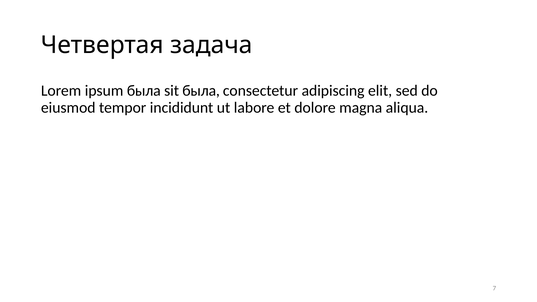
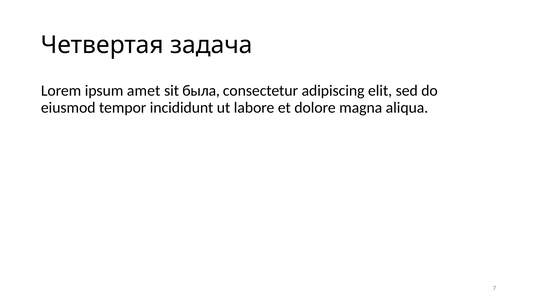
ipsum была: была -> amet (144, 91)
